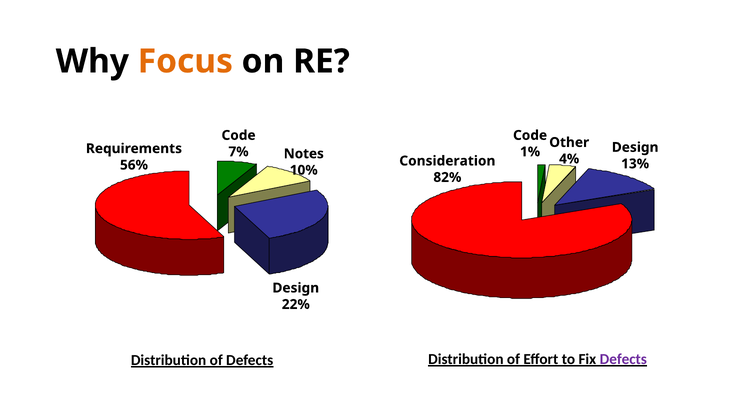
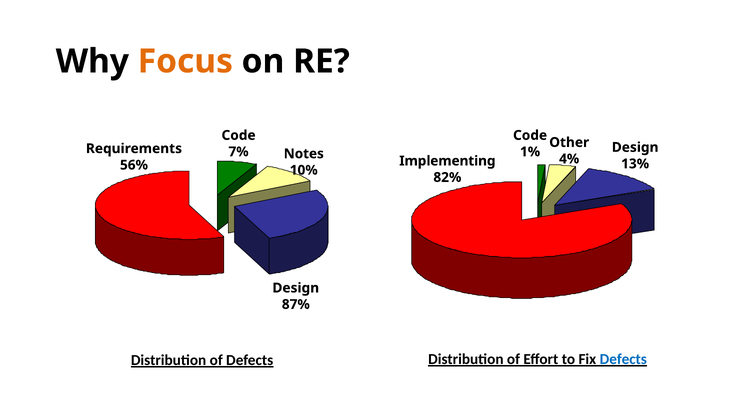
Consideration: Consideration -> Implementing (447, 161)
22%: 22% -> 87% (296, 305)
Defects colour: purple -> blue (623, 359)
